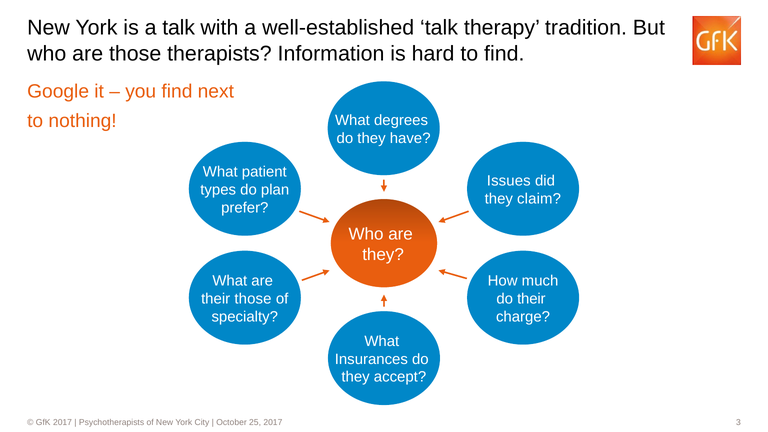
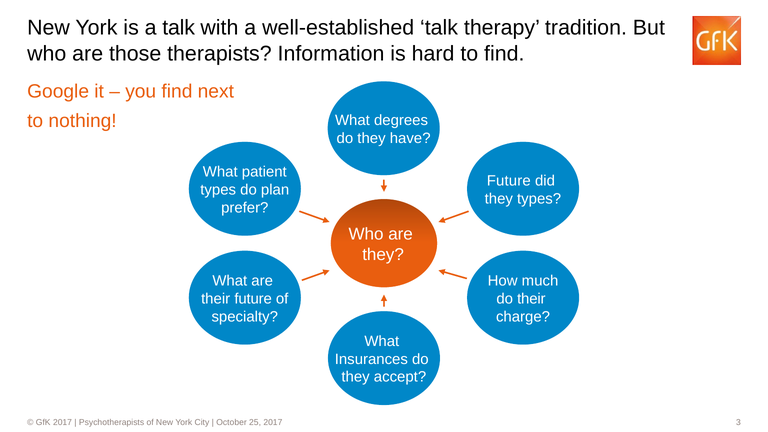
Issues: Issues -> Future (509, 181)
they claim: claim -> types (539, 199)
their those: those -> future (253, 299)
